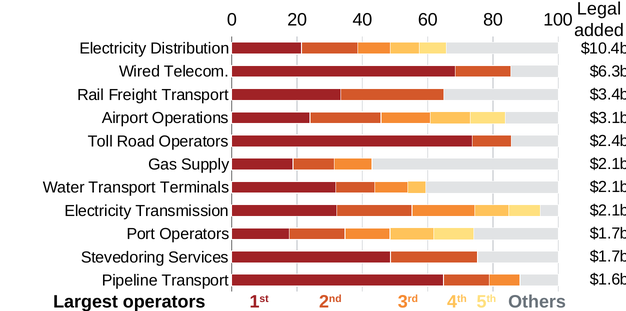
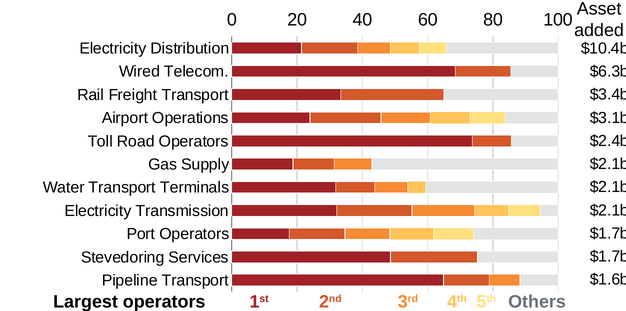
Legal: Legal -> Asset (599, 9)
